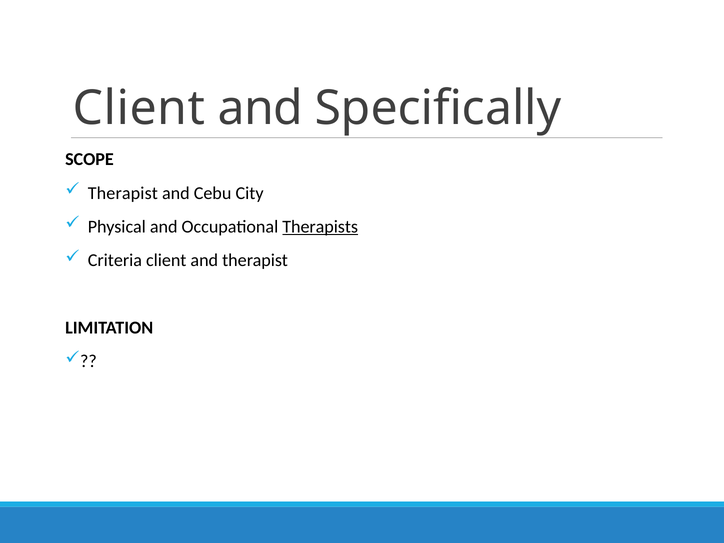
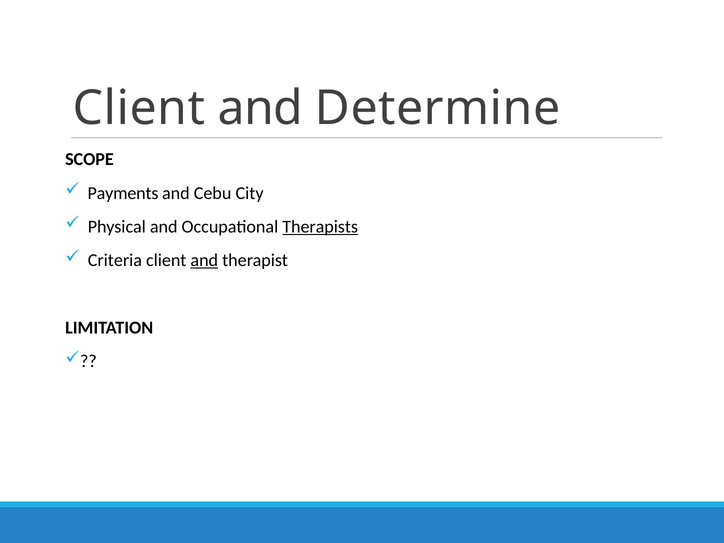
Specifically: Specifically -> Determine (438, 108)
Therapist: Therapist -> Payments (123, 193)
and underline: none -> present (204, 260)
